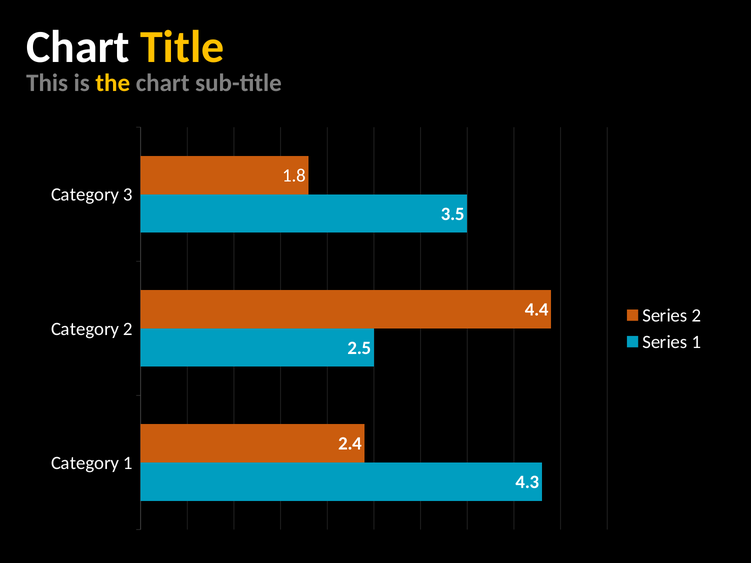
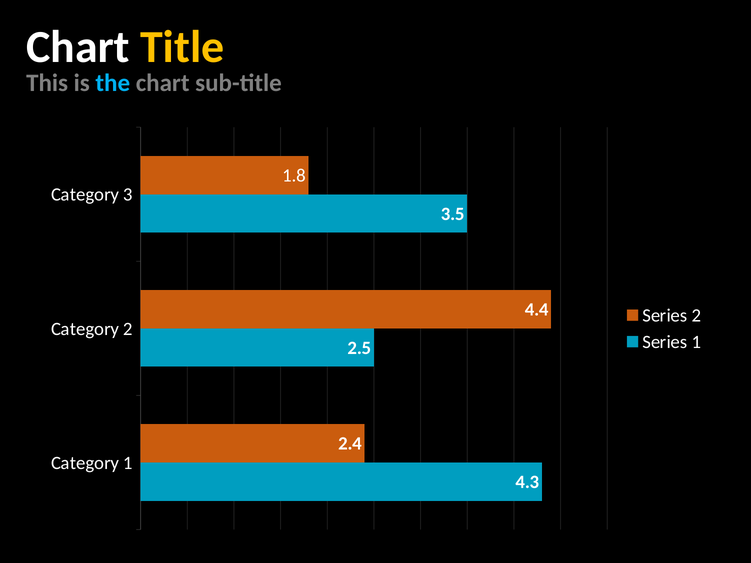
the colour: yellow -> light blue (113, 83)
